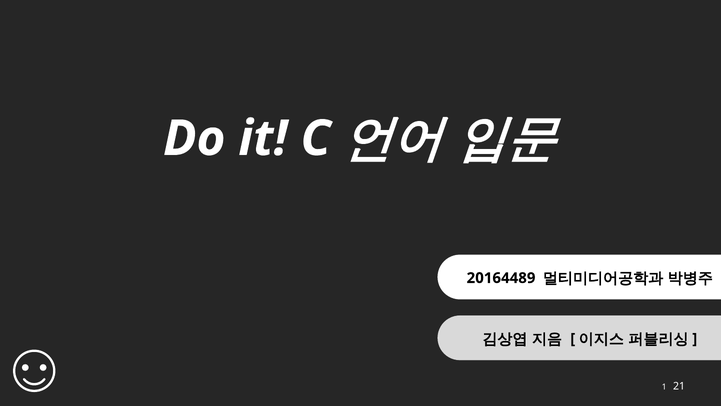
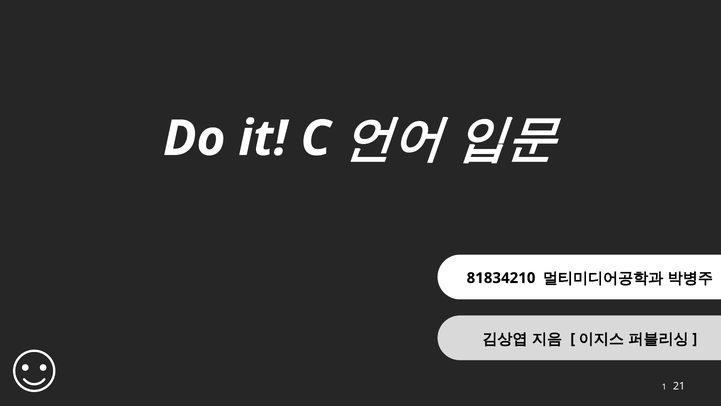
20164489: 20164489 -> 81834210 (501, 278)
